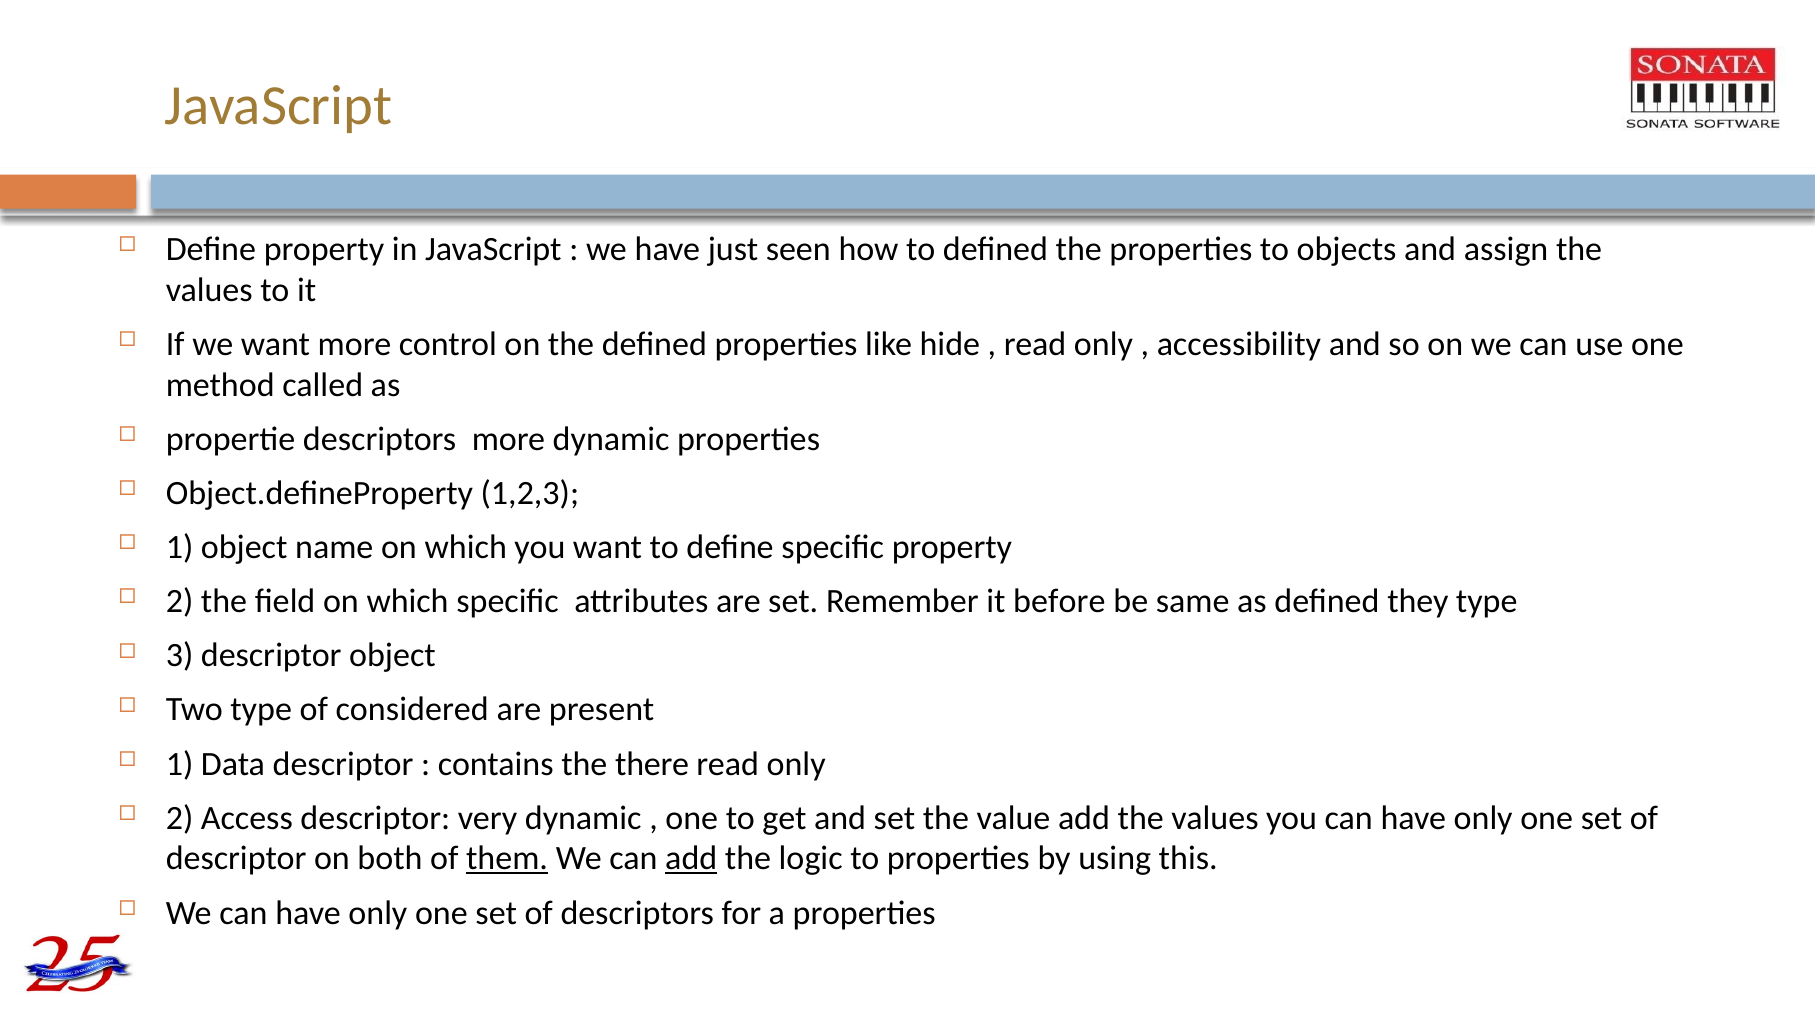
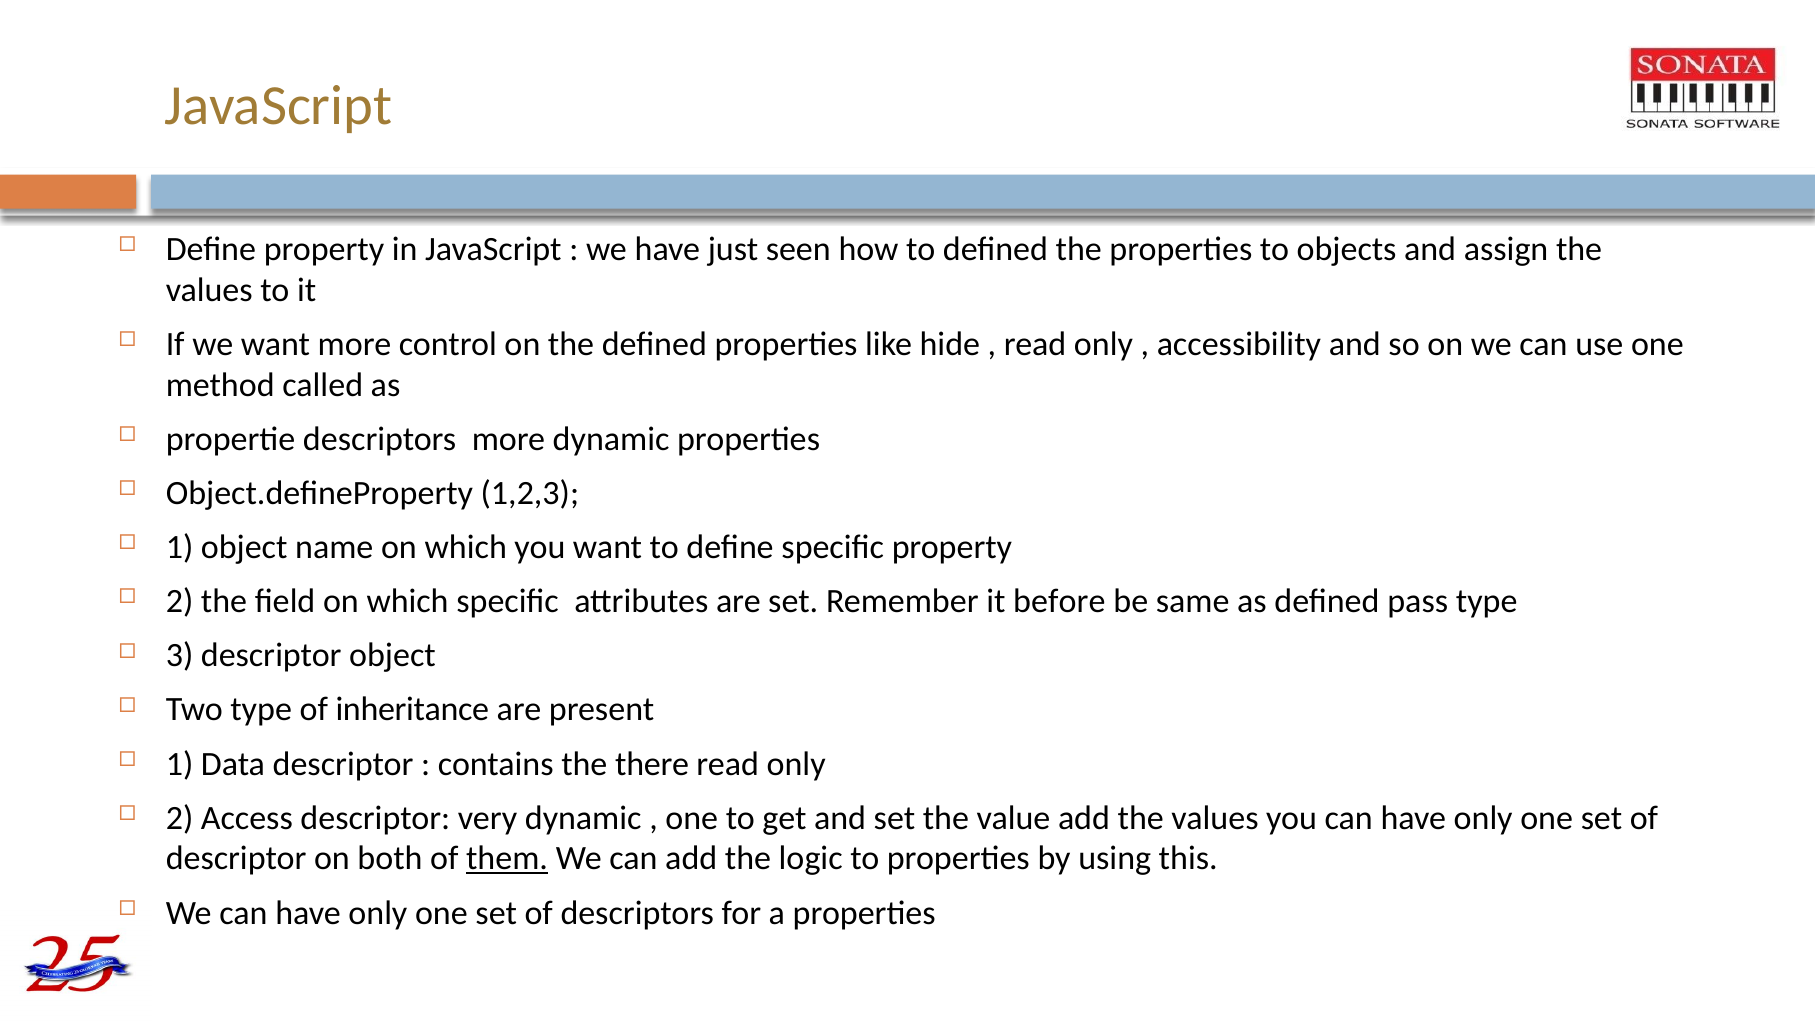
they: they -> pass (1418, 602)
considered: considered -> inheritance (412, 710)
add underline: present -> none (691, 859)
